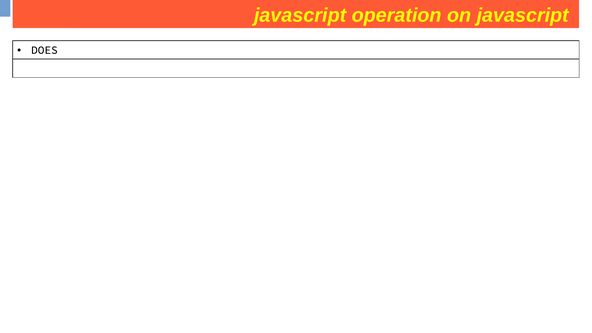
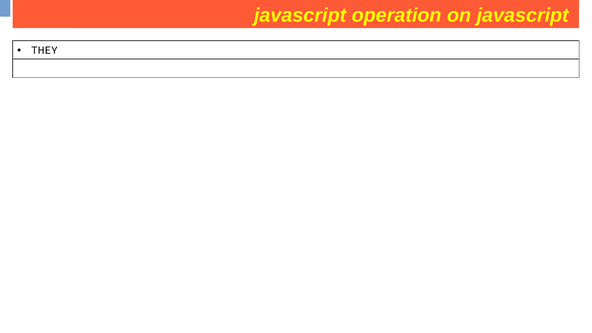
DOES: DOES -> THEY (44, 50)
